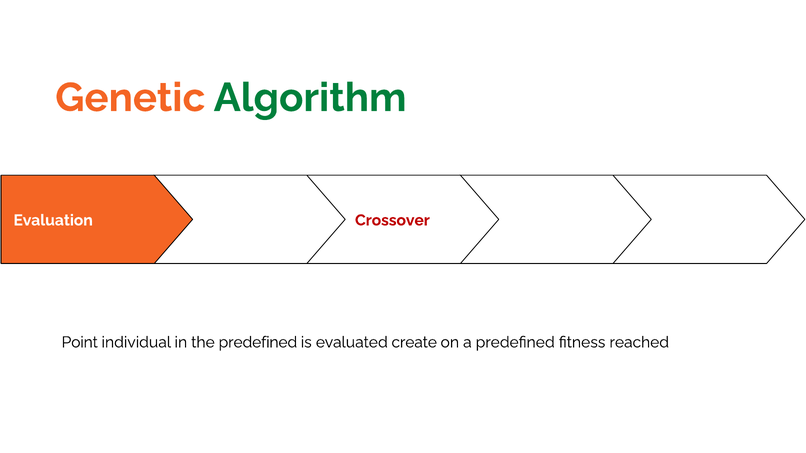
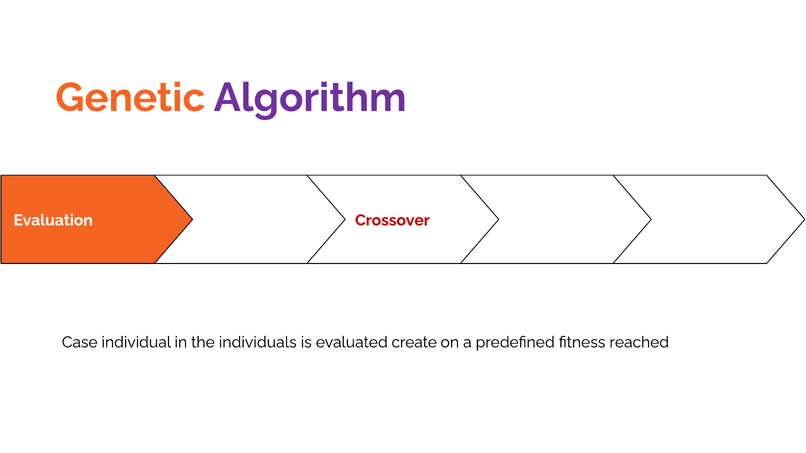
Algorithm colour: green -> purple (310, 98)
Point: Point -> Case (80, 343)
the predefined: predefined -> individuals (258, 343)
